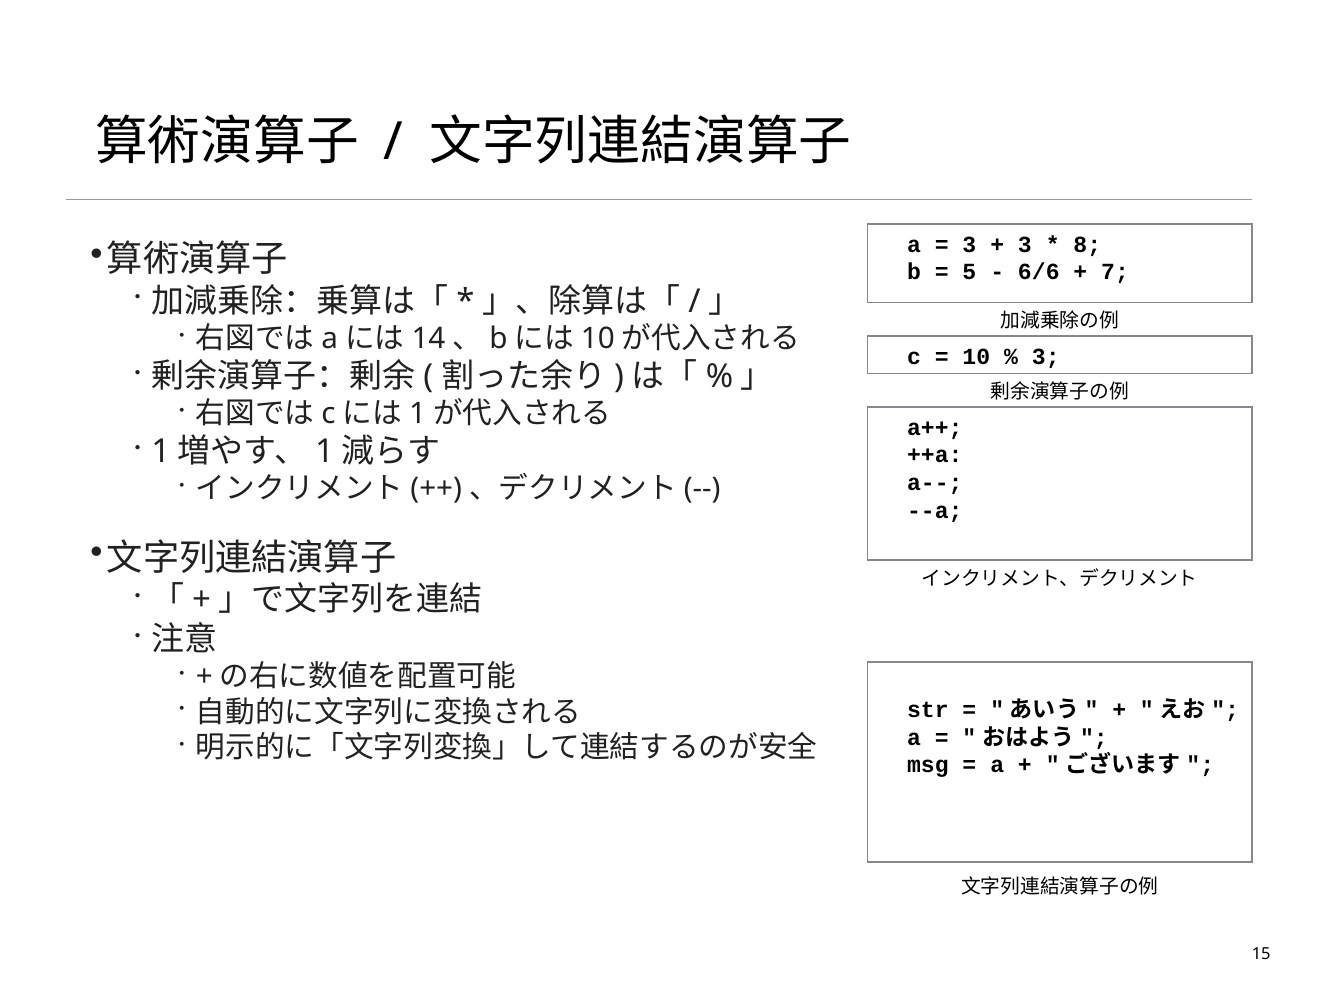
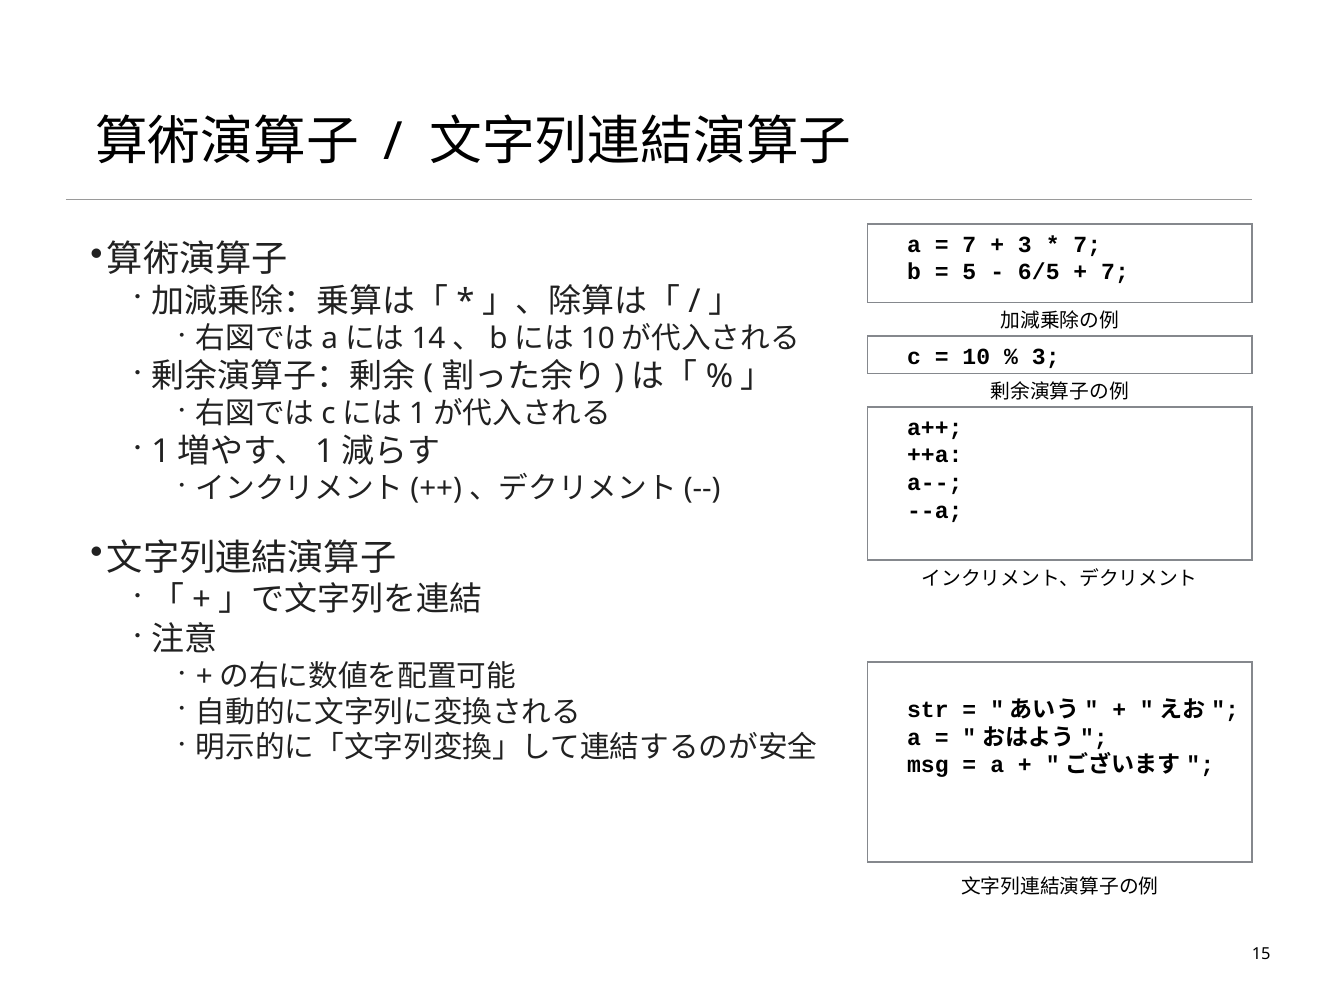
3: 3 -> 7 (969, 244)
8: 8 -> 7 (1087, 244)
6/6: 6/6 -> 6/5 (1039, 272)
